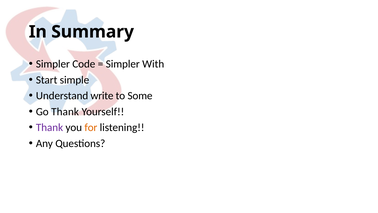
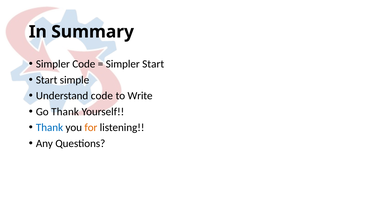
Simpler With: With -> Start (153, 64)
Understand write: write -> code (102, 96)
Some: Some -> Write (140, 96)
Thank colour: purple -> blue (49, 127)
